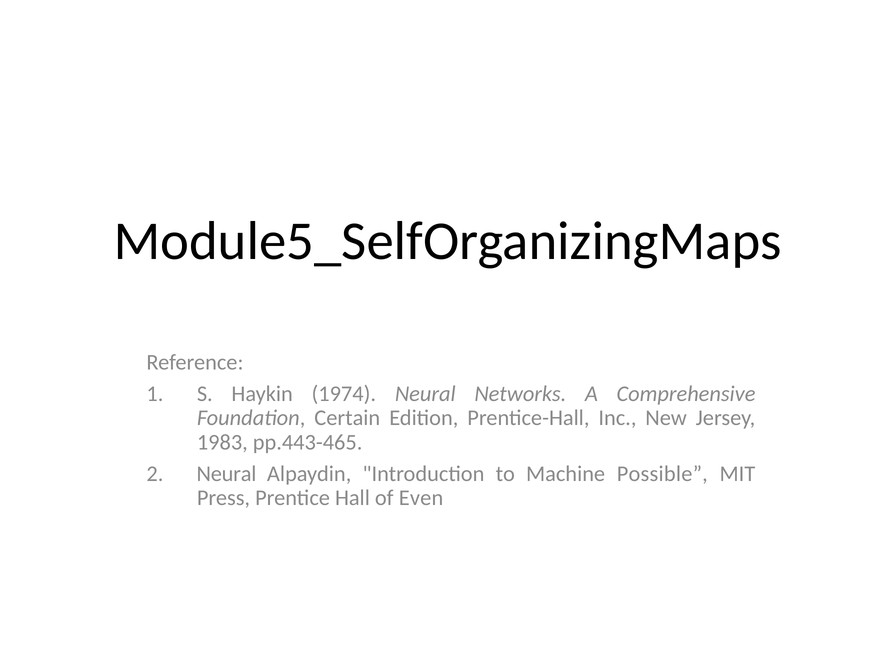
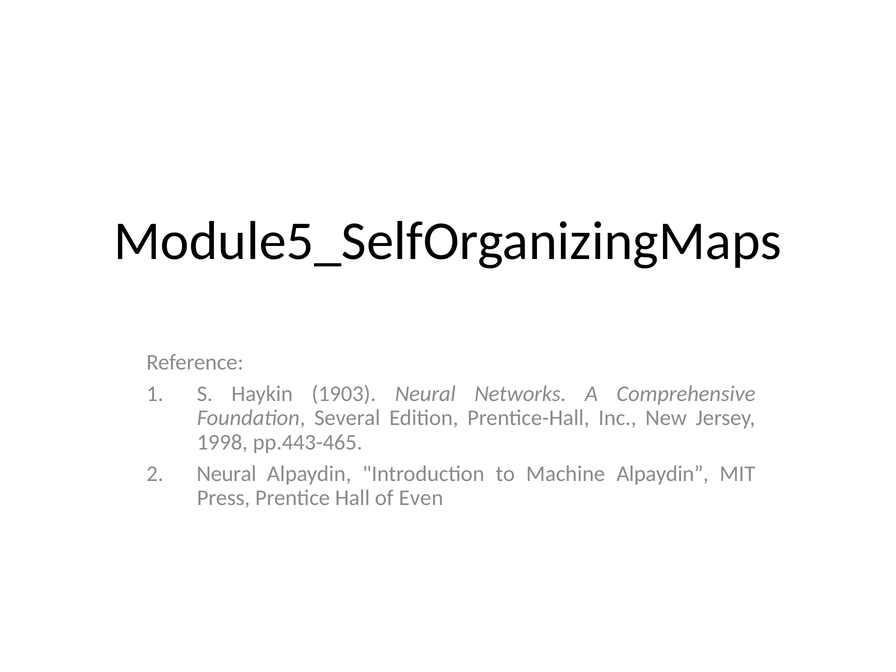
1974: 1974 -> 1903 (344, 394)
Certain: Certain -> Several (347, 418)
1983: 1983 -> 1998 (222, 442)
Machine Possible: Possible -> Alpaydin (663, 474)
